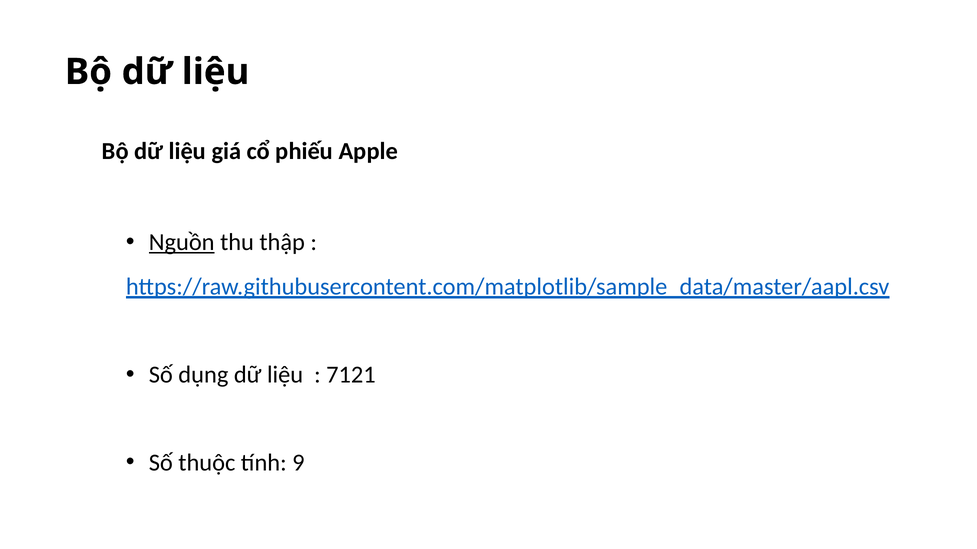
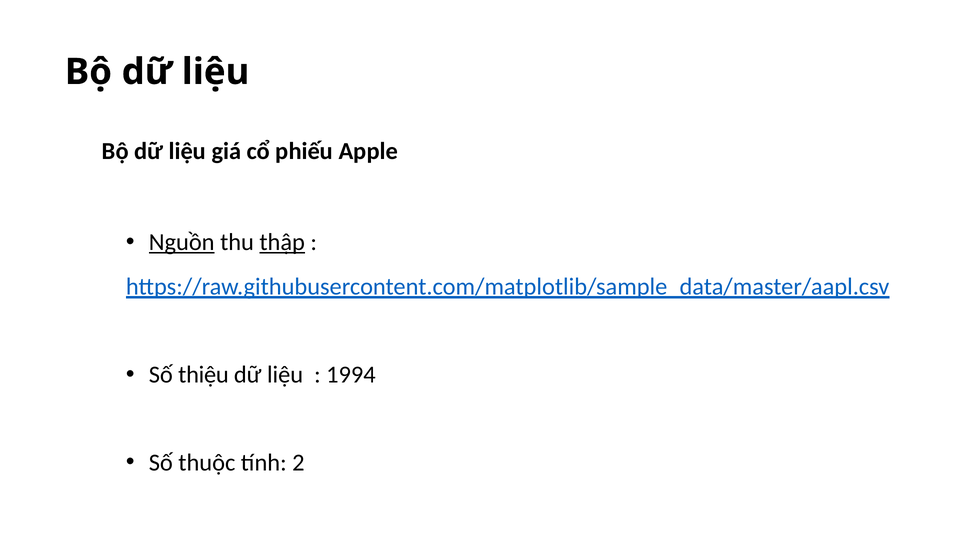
thập underline: none -> present (282, 243)
dụng: dụng -> thiệu (204, 375)
7121: 7121 -> 1994 (351, 375)
9: 9 -> 2 (298, 463)
